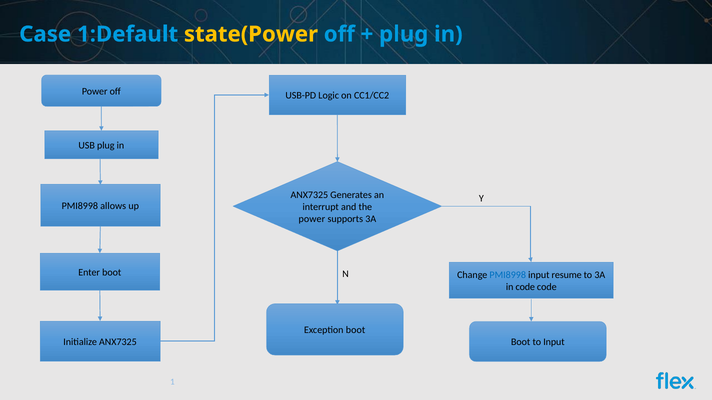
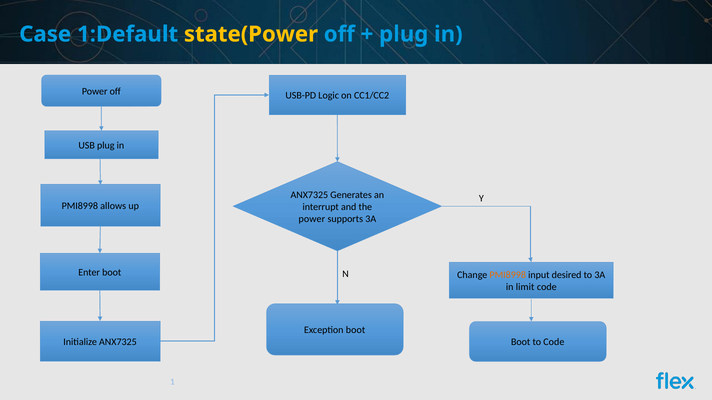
PMI8998 colour: blue -> orange (508, 275)
resume: resume -> desired (567, 275)
in code: code -> limit (525, 287)
to Input: Input -> Code (554, 343)
